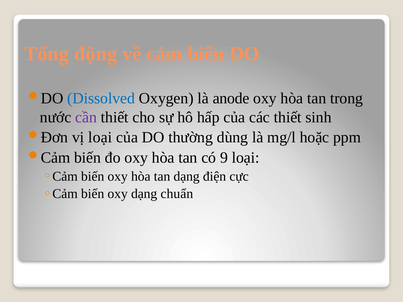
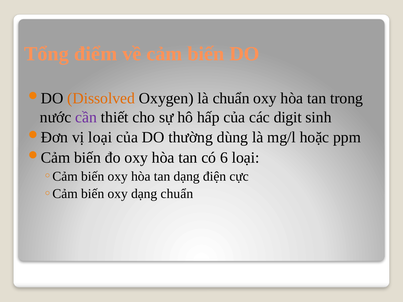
động: động -> điểm (96, 54)
Dissolved colour: blue -> orange (101, 98)
là anode: anode -> chuẩn (231, 98)
các thiết: thiết -> digit (288, 117)
9: 9 -> 6 (224, 158)
